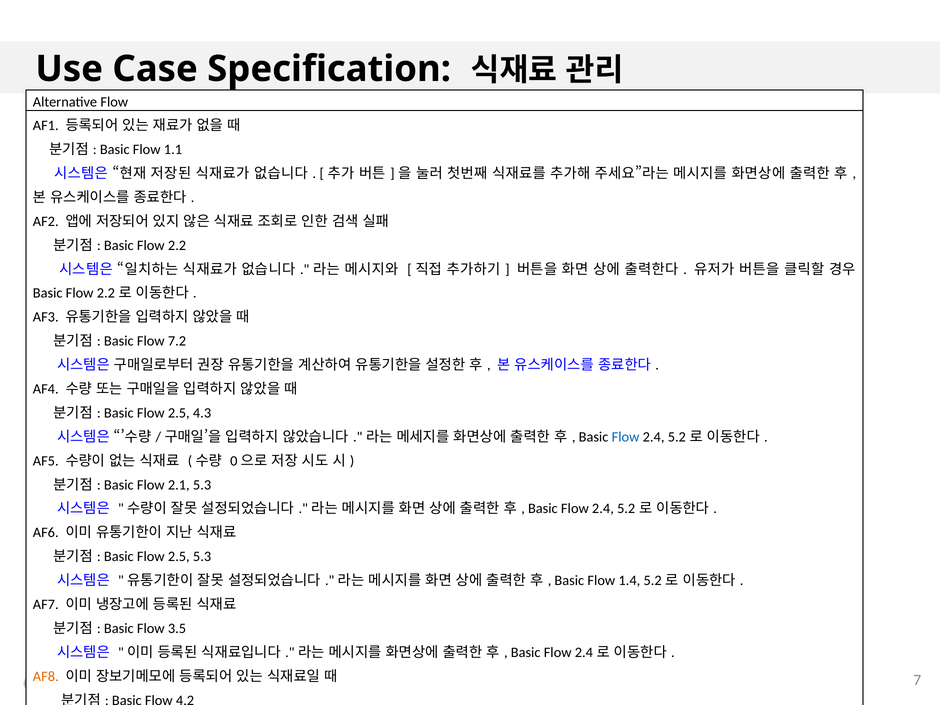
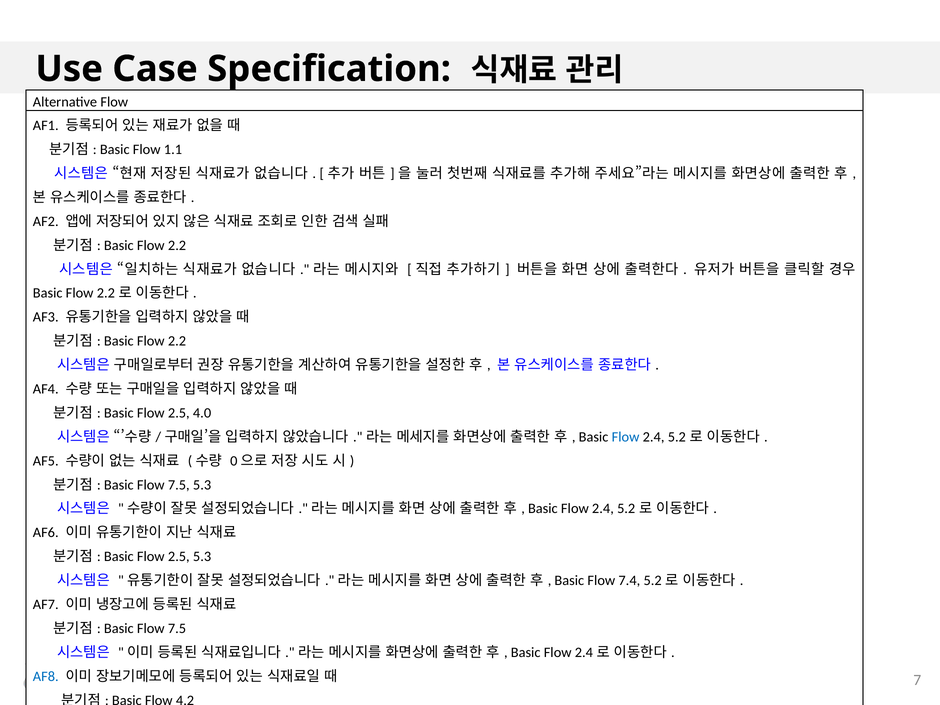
7.2: 7.2 -> 2.2 (177, 341)
4.3: 4.3 -> 4.0 (202, 413)
2.1: 2.1 -> 7.5 (179, 485)
1.4: 1.4 -> 7.4 (629, 581)
3.5: 3.5 -> 7.5 (177, 628)
AF8 colour: orange -> blue (46, 676)
